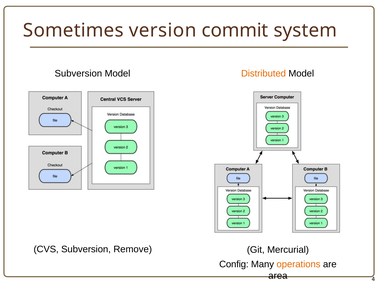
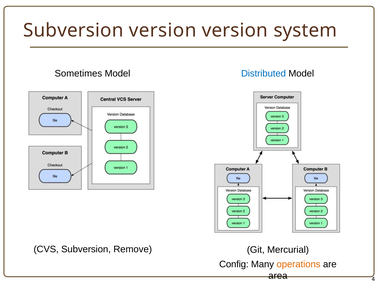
Sometimes: Sometimes -> Subversion (73, 30)
version commit: commit -> version (235, 30)
Subversion: Subversion -> Sometimes (78, 74)
Distributed colour: orange -> blue (264, 74)
